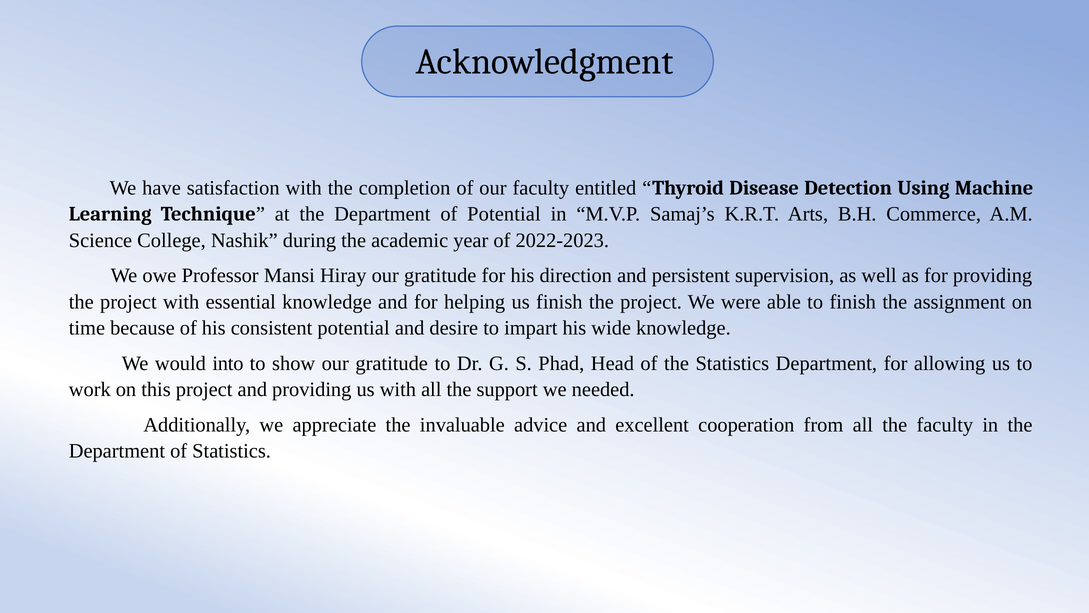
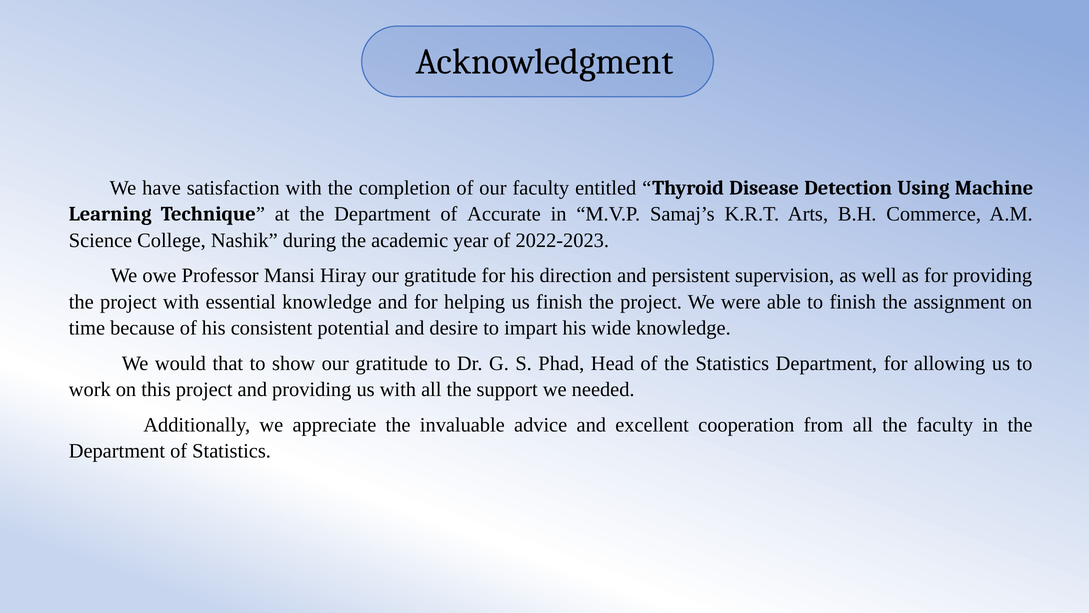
of Potential: Potential -> Accurate (504, 214)
into: into -> that (228, 363)
